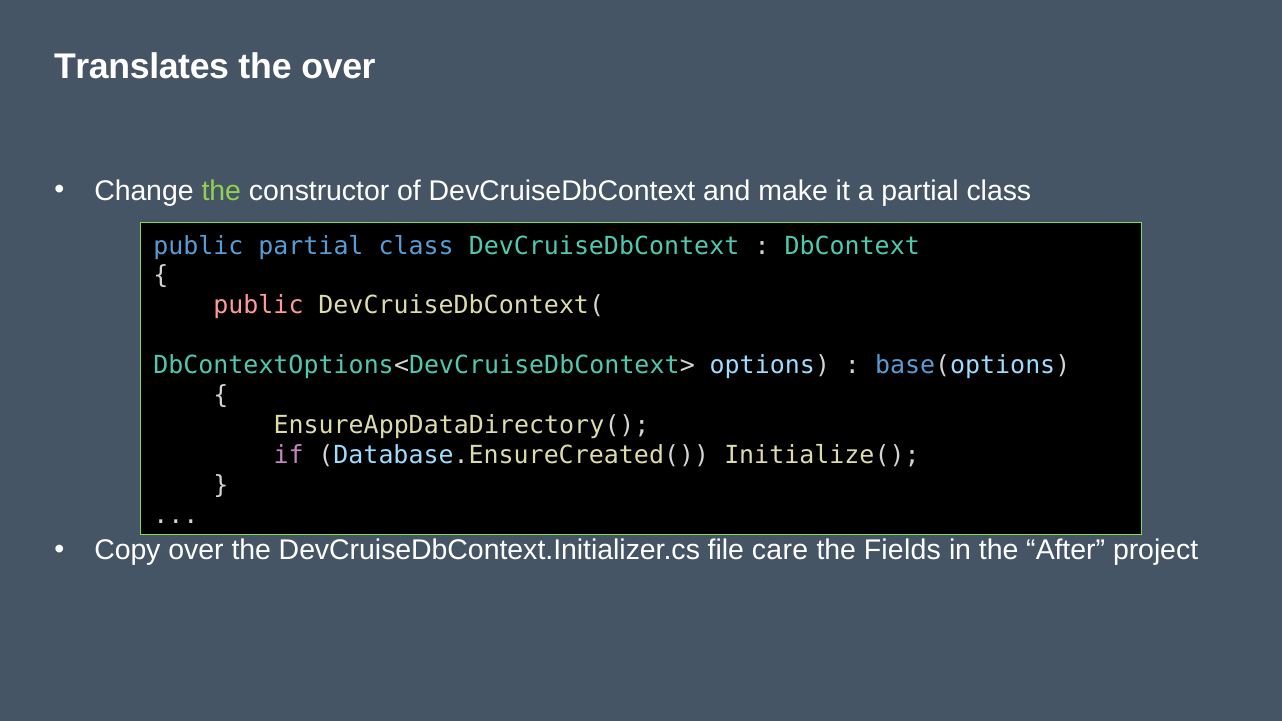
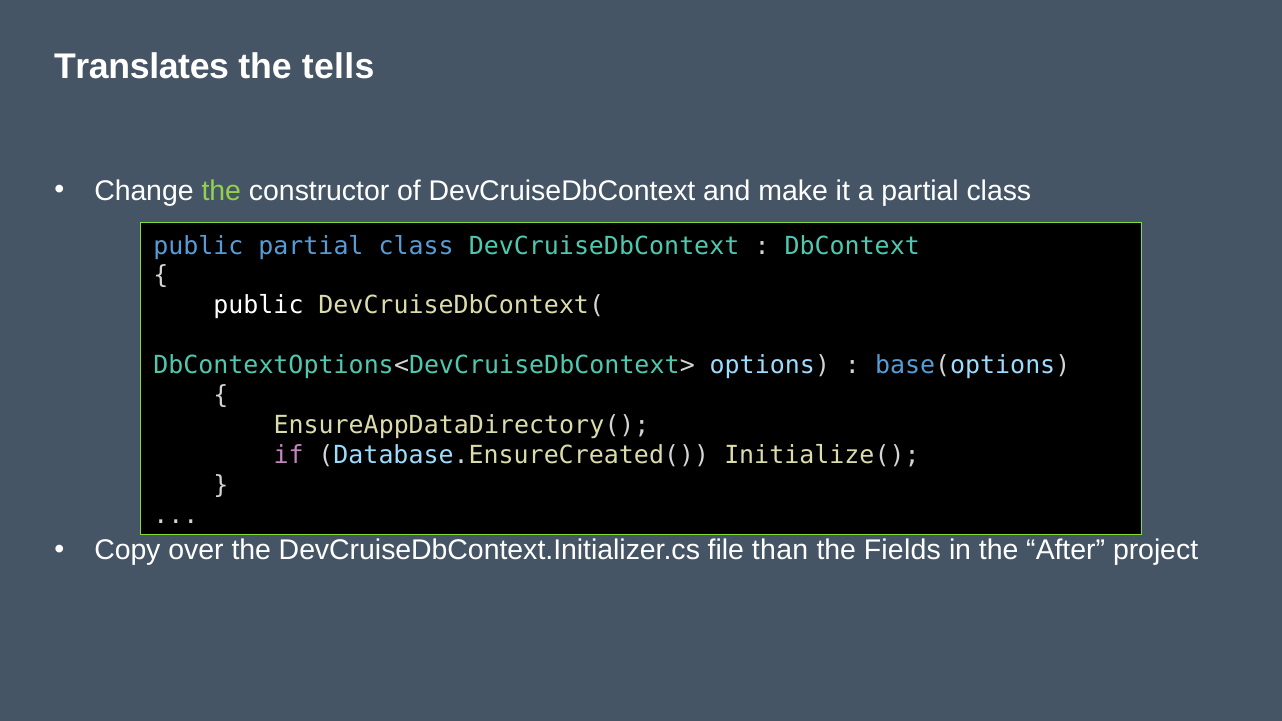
the over: over -> tells (338, 66)
public colour: pink -> white (258, 306)
care: care -> than (780, 551)
